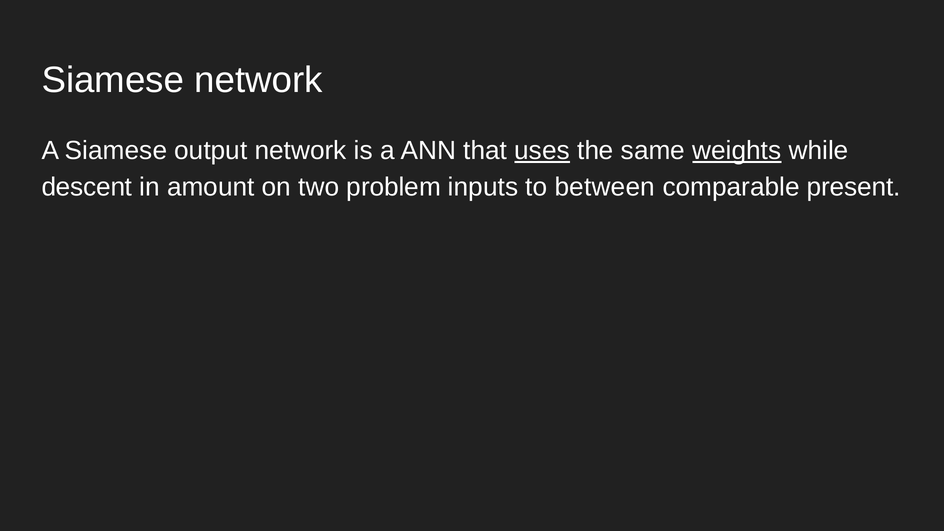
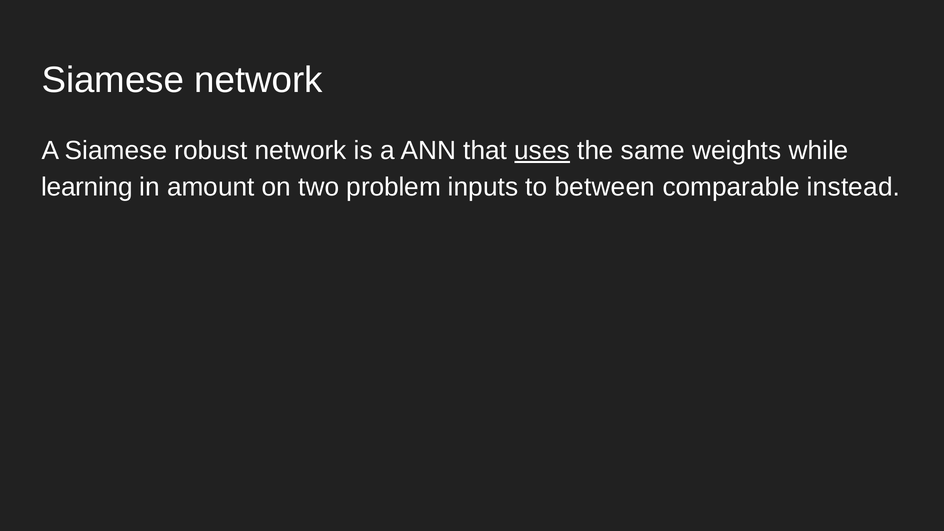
output: output -> robust (211, 151)
weights underline: present -> none (737, 151)
descent: descent -> learning (87, 187)
present: present -> instead (854, 187)
